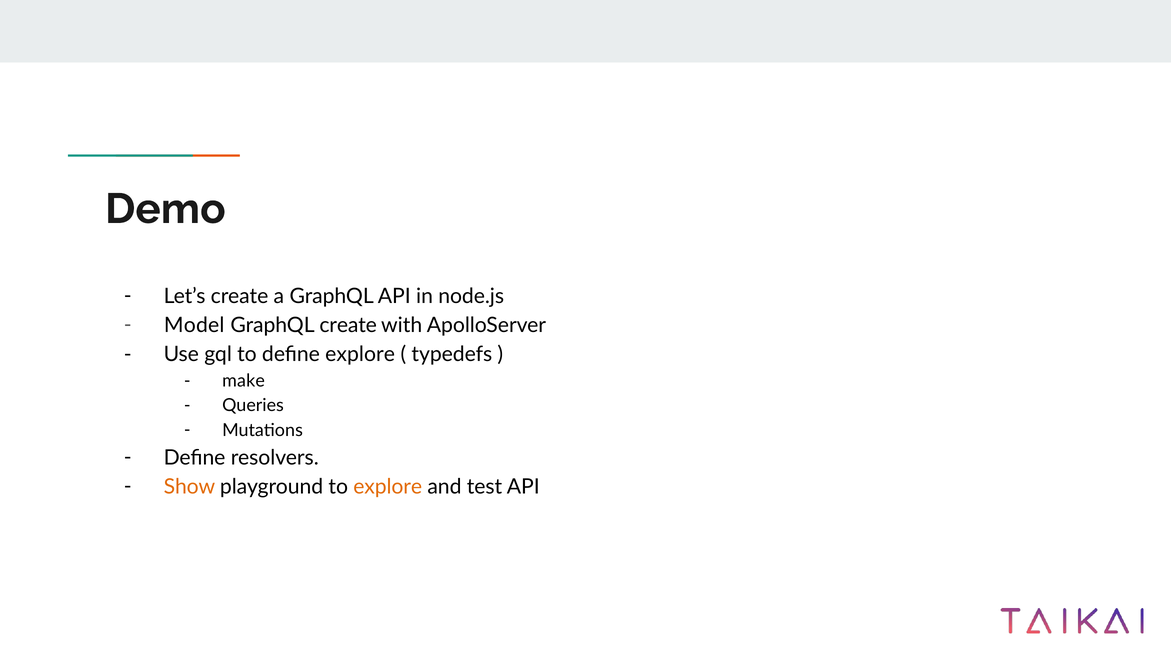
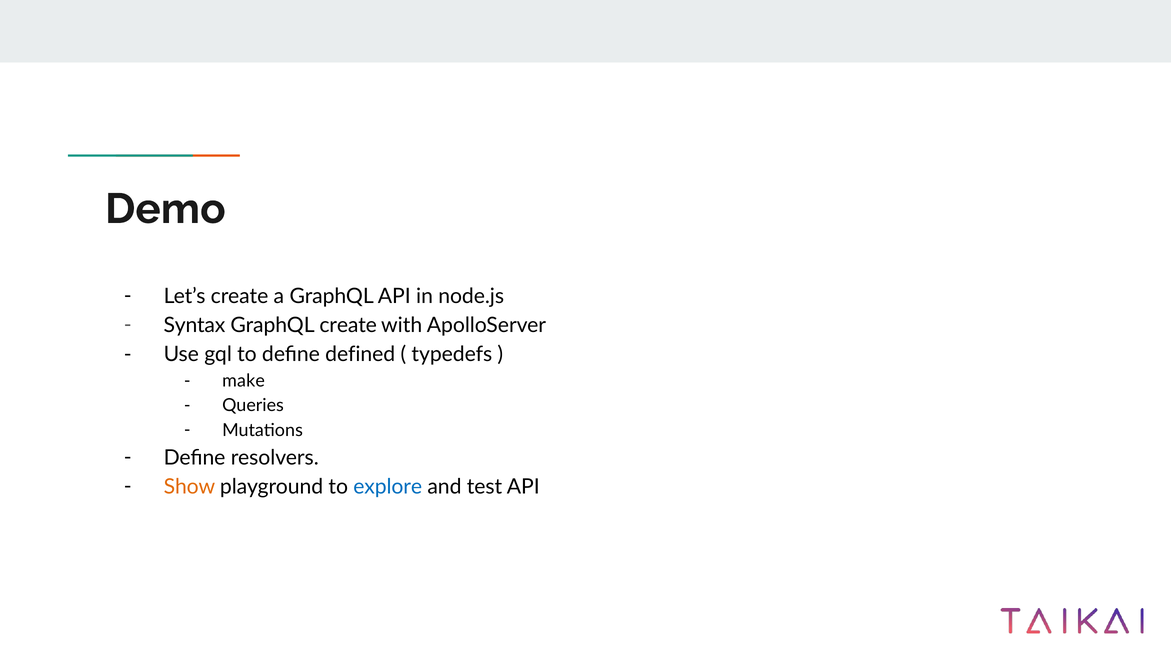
Model: Model -> Syntax (194, 325)
define explore: explore -> defined (360, 354)
explore colour: orange -> blue (388, 487)
